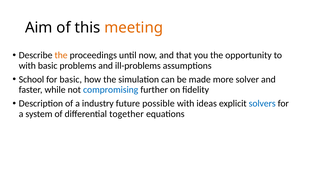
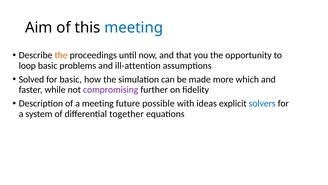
meeting colour: orange -> blue (134, 28)
with: with -> loop (27, 65)
ill-problems: ill-problems -> ill-attention (138, 65)
School: School -> Solved (31, 79)
solver: solver -> which (247, 79)
compromising colour: blue -> purple (111, 90)
a industry: industry -> meeting (98, 103)
